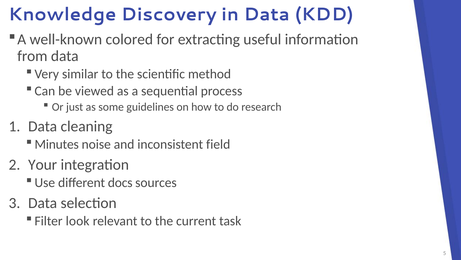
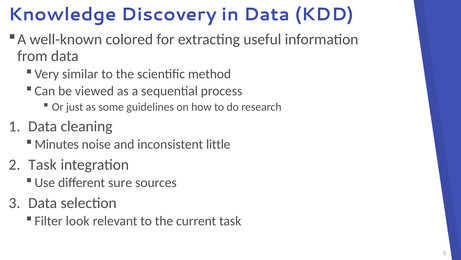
field: field -> little (218, 144)
Your: Your -> Task (43, 164)
docs: docs -> sure (120, 182)
